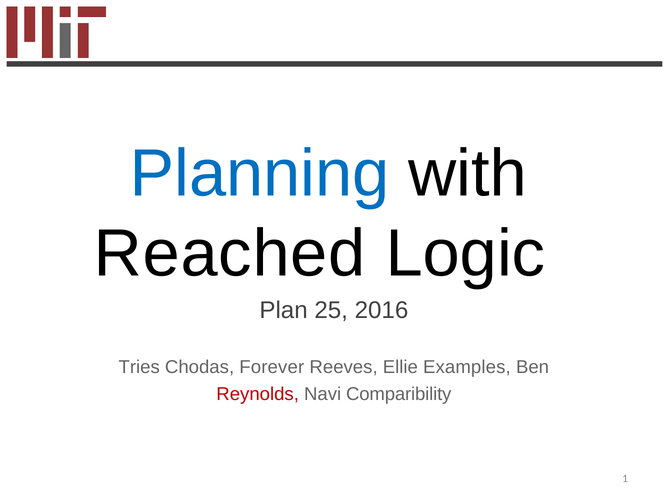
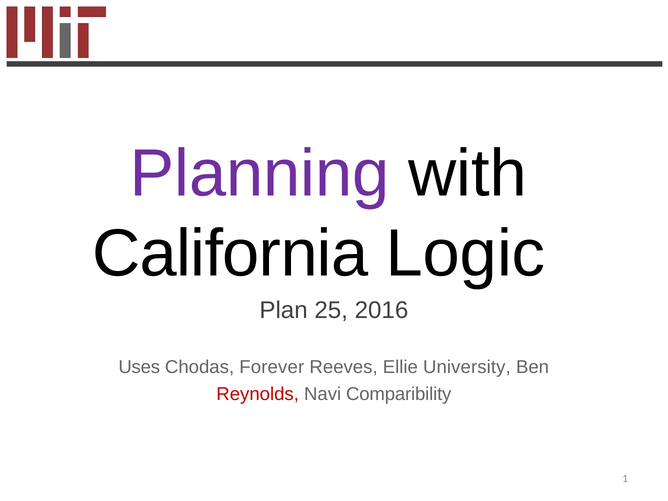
Planning colour: blue -> purple (260, 174)
Reached: Reached -> California (230, 254)
Tries: Tries -> Uses (139, 367)
Examples: Examples -> University (467, 367)
